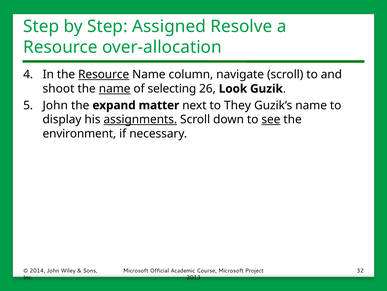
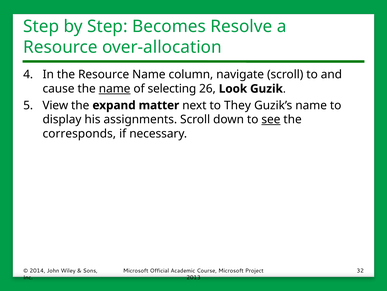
Assigned: Assigned -> Becomes (169, 26)
Resource underline: present -> none (104, 74)
shoot: shoot -> cause (59, 89)
5 John: John -> View (55, 105)
assignments underline: present -> none (140, 119)
environment: environment -> corresponds (79, 133)
